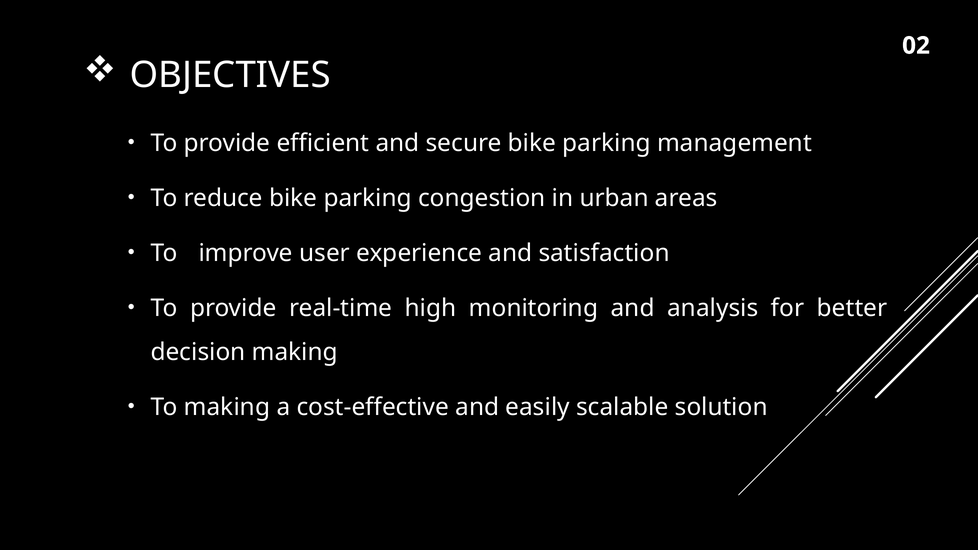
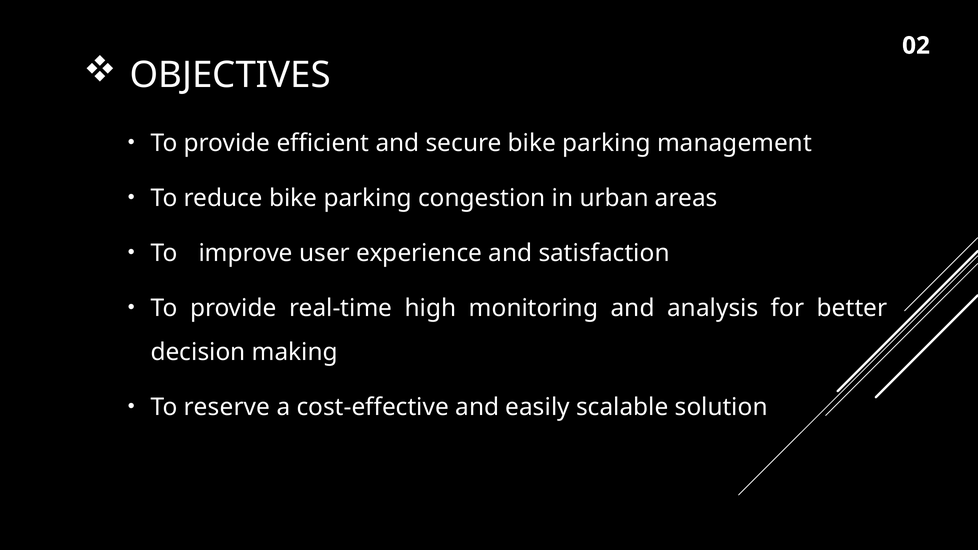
To making: making -> reserve (227, 407)
